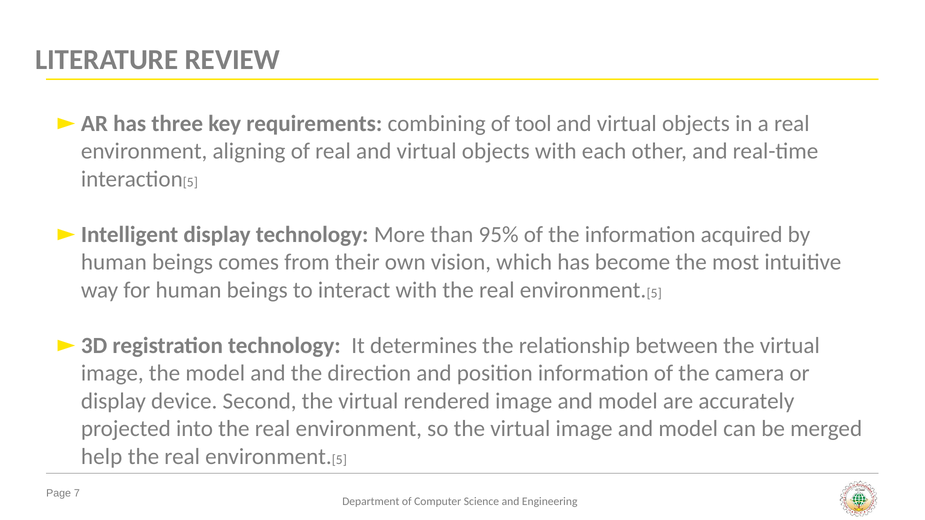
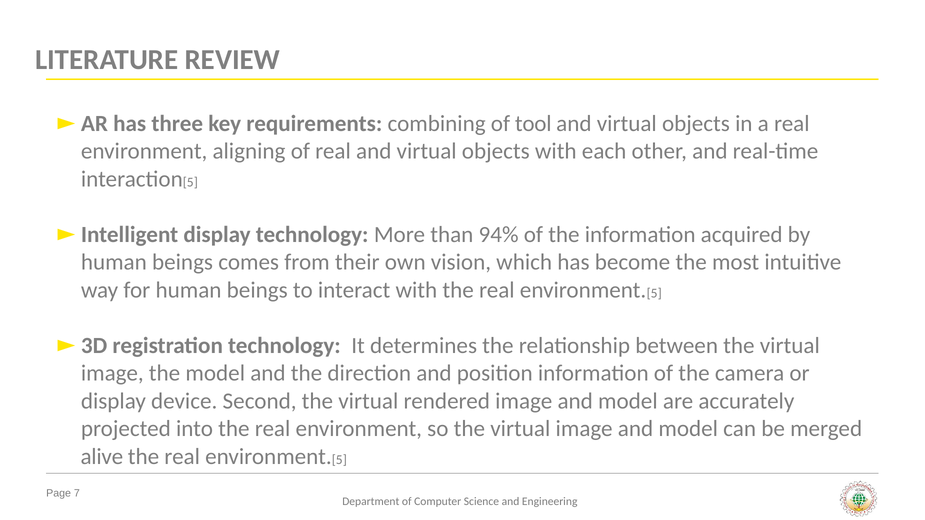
95%: 95% -> 94% (499, 235)
help: help -> alive (102, 457)
